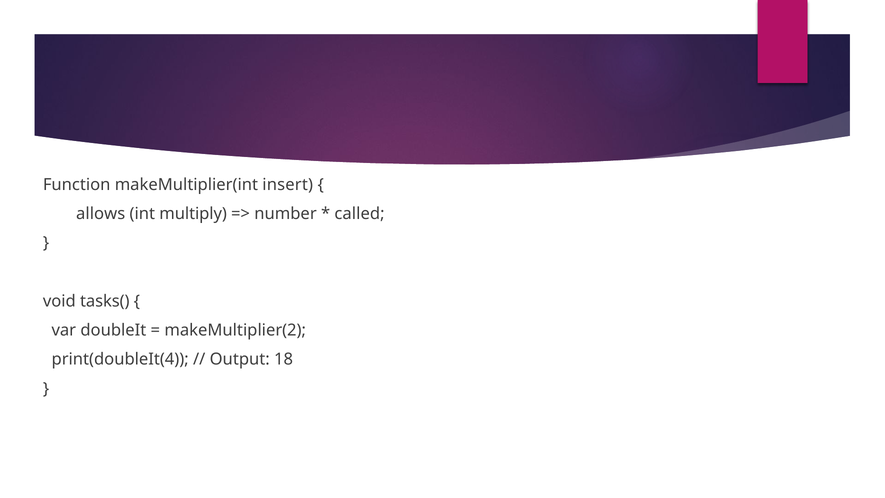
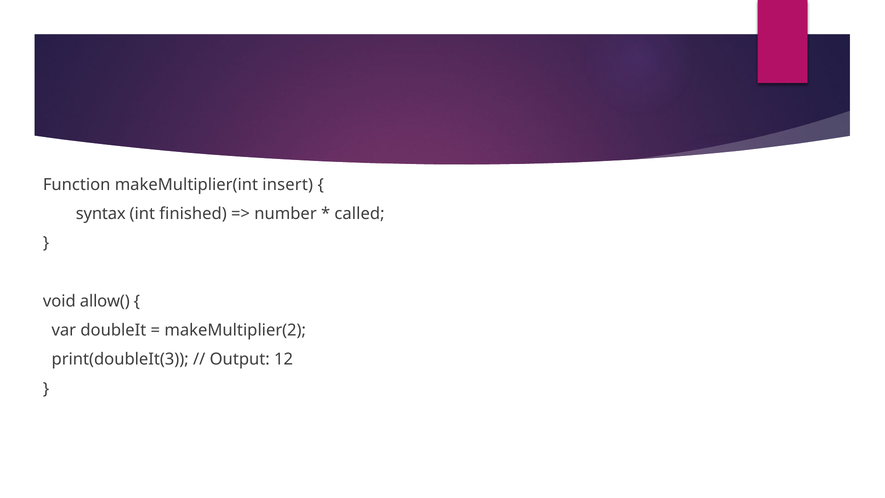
allows: allows -> syntax (101, 214)
multiply: multiply -> finished (193, 214)
tasks(: tasks( -> allow( (105, 301)
print(doubleIt(4: print(doubleIt(4 -> print(doubleIt(3 (120, 359)
18: 18 -> 12 (284, 359)
